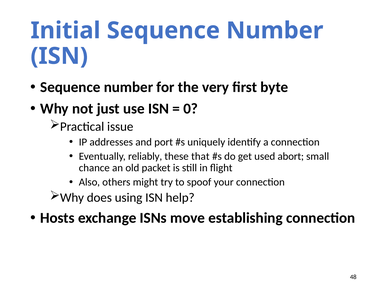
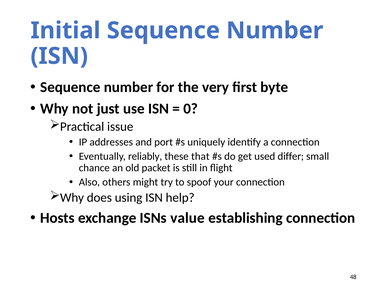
abort: abort -> differ (291, 156)
move: move -> value (188, 218)
